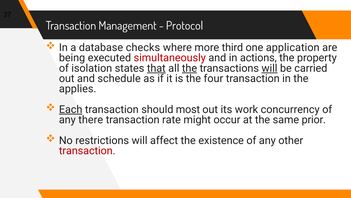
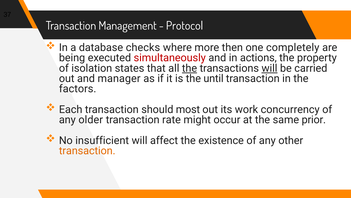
third: third -> then (232, 47)
application: application -> completely (293, 47)
that underline: present -> none (156, 68)
schedule: schedule -> manager (119, 78)
four: four -> until (214, 78)
applies: applies -> factors (78, 89)
Each underline: present -> none (71, 109)
there: there -> older (91, 119)
restrictions: restrictions -> insufficient (102, 140)
transaction colour: red -> orange (87, 150)
